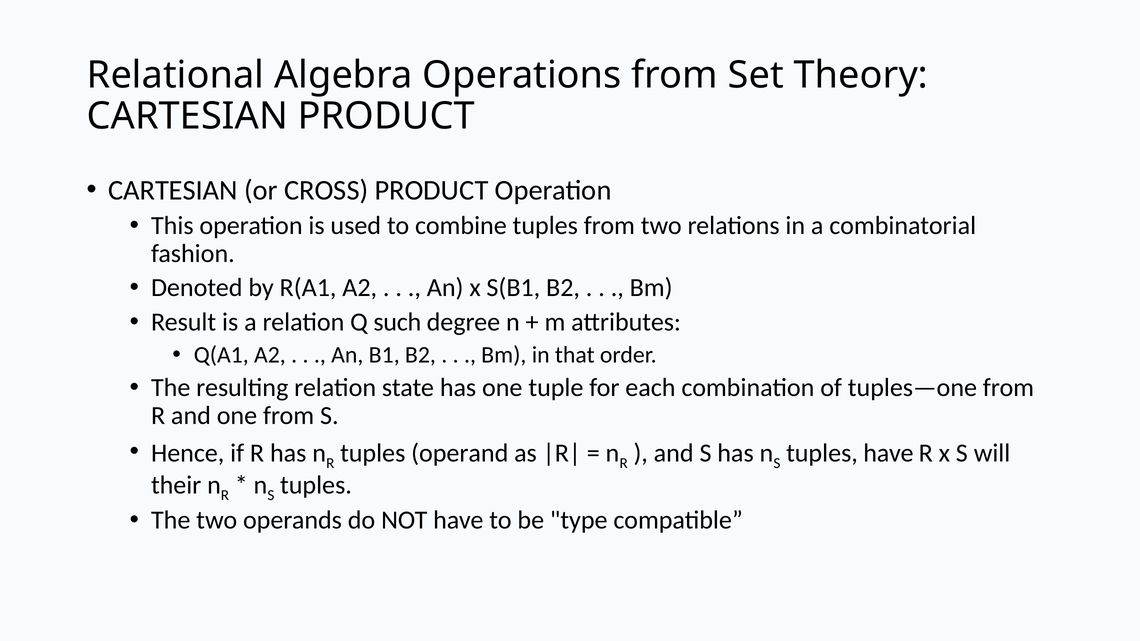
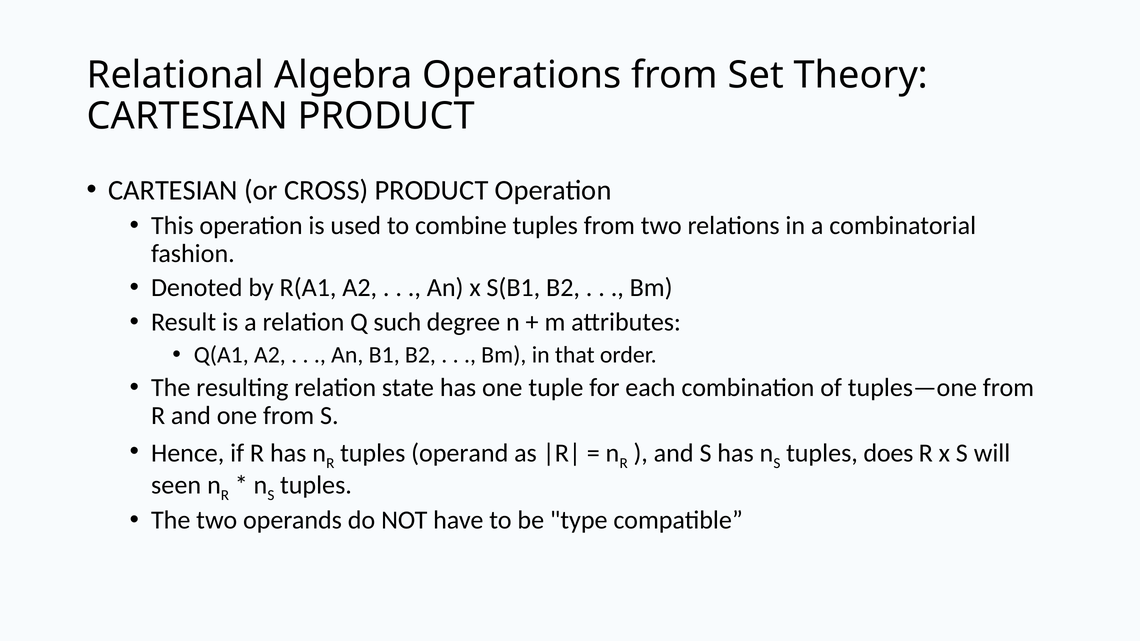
tuples have: have -> does (888, 453)
their: their -> seen (176, 485)
